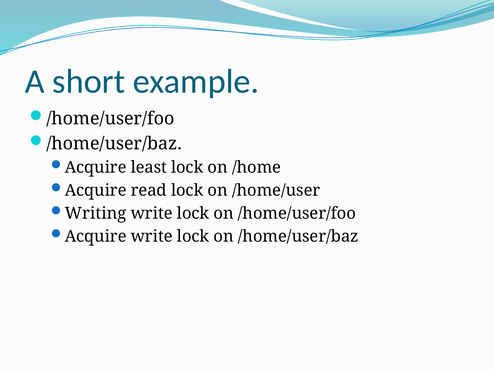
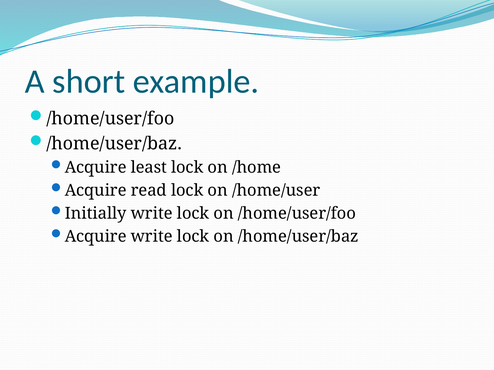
Writing: Writing -> Initially (96, 214)
